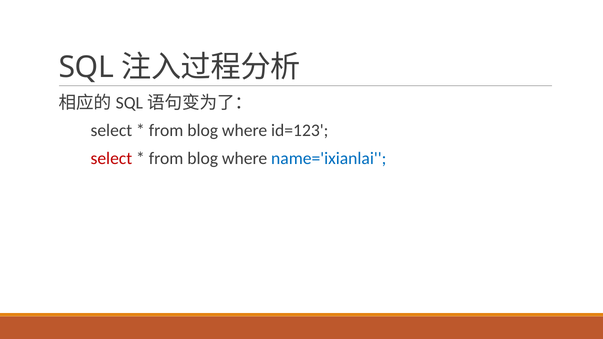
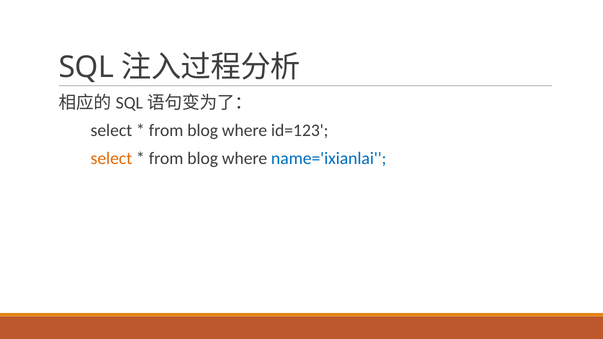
select colour: red -> orange (111, 158)
